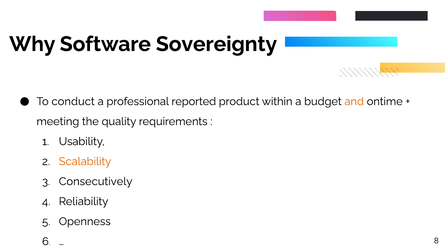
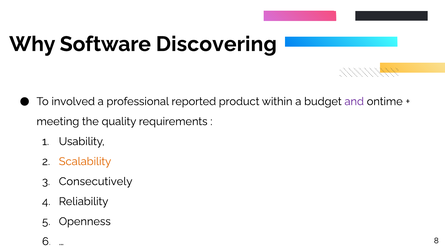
Sovereignty: Sovereignty -> Discovering (216, 44)
conduct: conduct -> involved (73, 102)
and colour: orange -> purple (354, 102)
